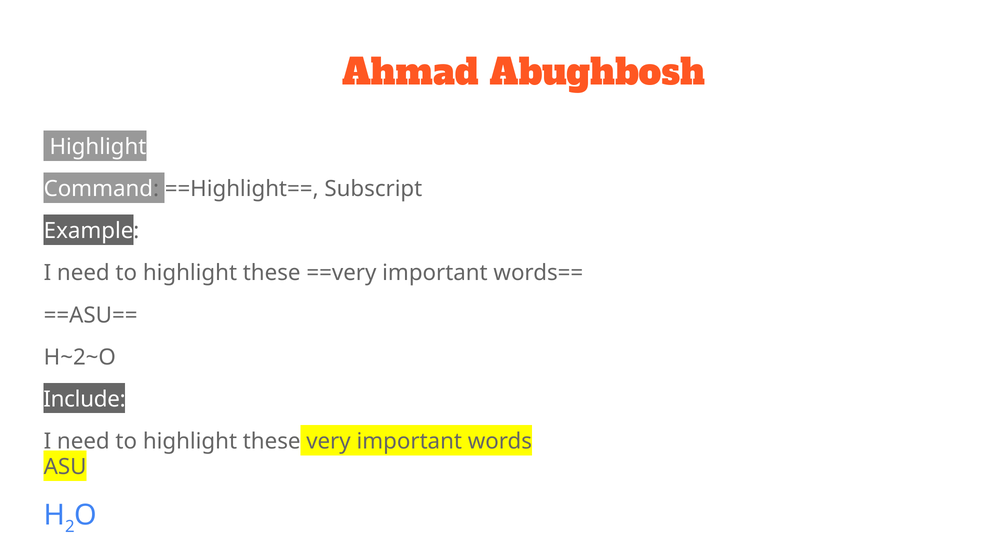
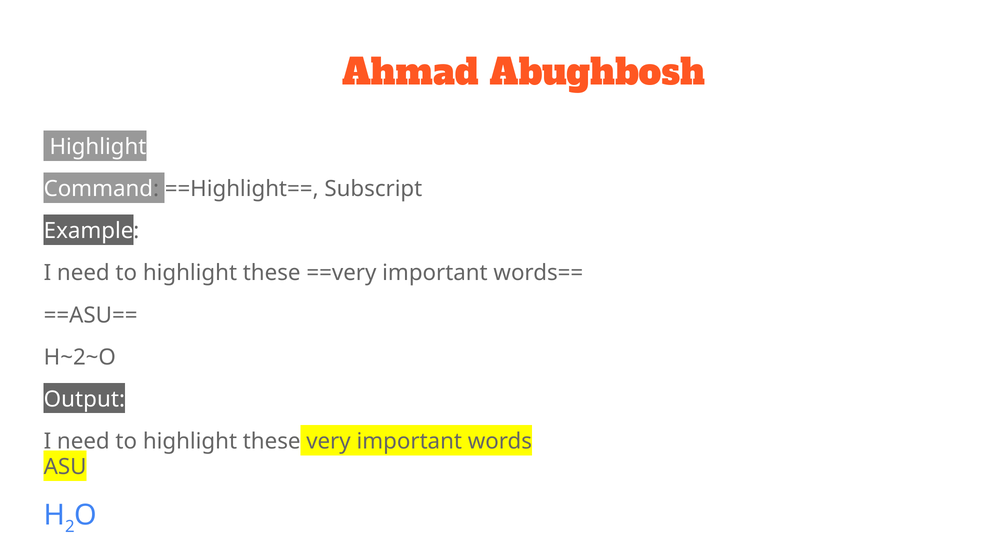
Include: Include -> Output (84, 399)
